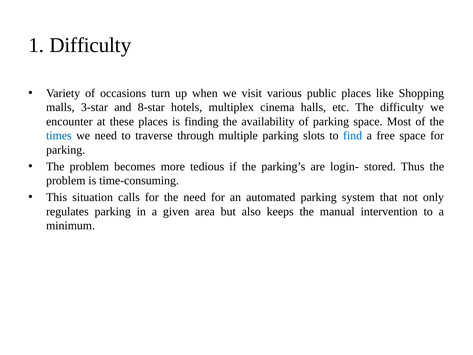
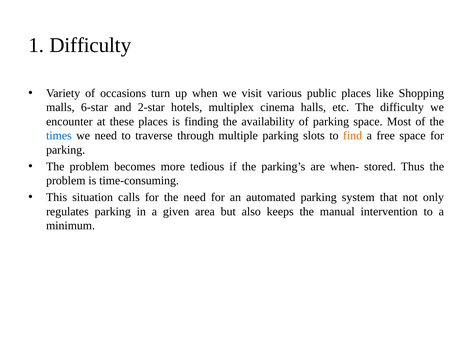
3-star: 3-star -> 6-star (94, 107)
8-star: 8-star -> 2-star (151, 107)
find colour: blue -> orange (353, 136)
login-: login- -> when- (345, 166)
